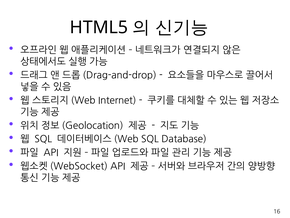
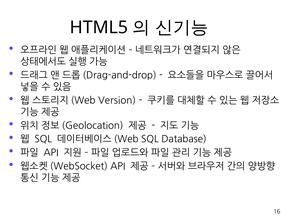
Internet: Internet -> Version (117, 100)
